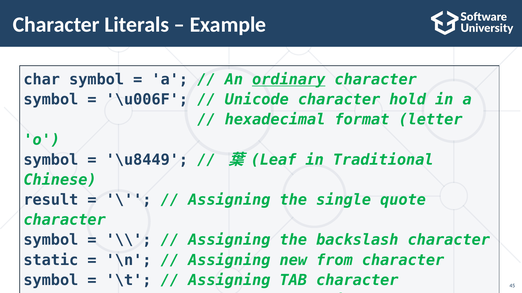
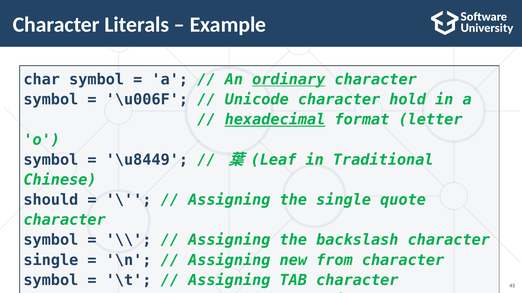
hexadecimal underline: none -> present (275, 120)
result: result -> should (51, 200)
static: static -> single (51, 261)
